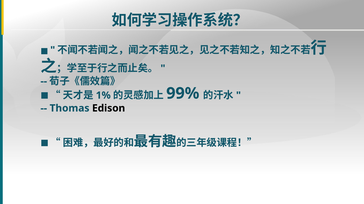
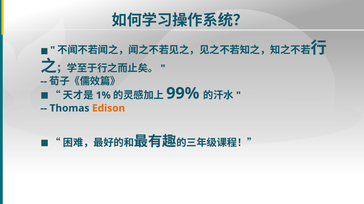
Edison colour: black -> orange (109, 109)
